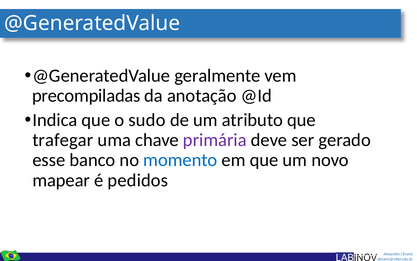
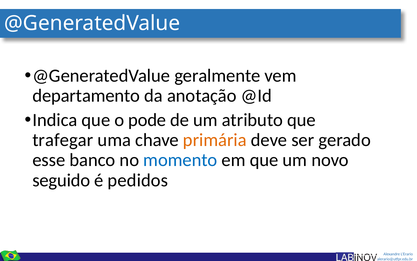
precompiladas: precompiladas -> departamento (86, 95)
sudo: sudo -> pode (147, 120)
primária colour: purple -> orange (215, 140)
mapear: mapear -> seguido (61, 180)
